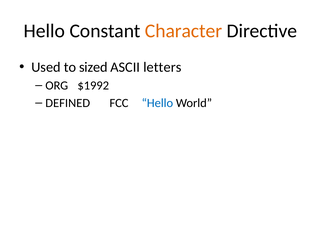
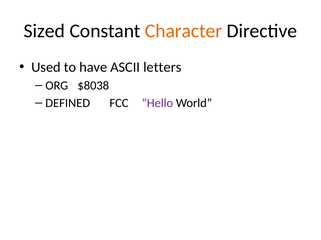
Hello: Hello -> Sized (44, 31)
sized: sized -> have (93, 67)
$1992: $1992 -> $8038 (93, 86)
Hello colour: blue -> purple (157, 103)
